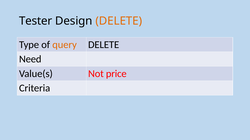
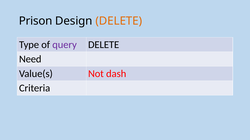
Tester: Tester -> Prison (36, 21)
query colour: orange -> purple (65, 45)
price: price -> dash (116, 74)
